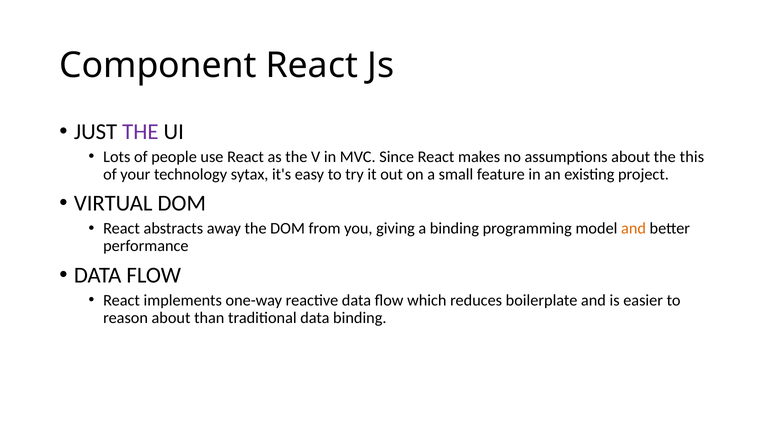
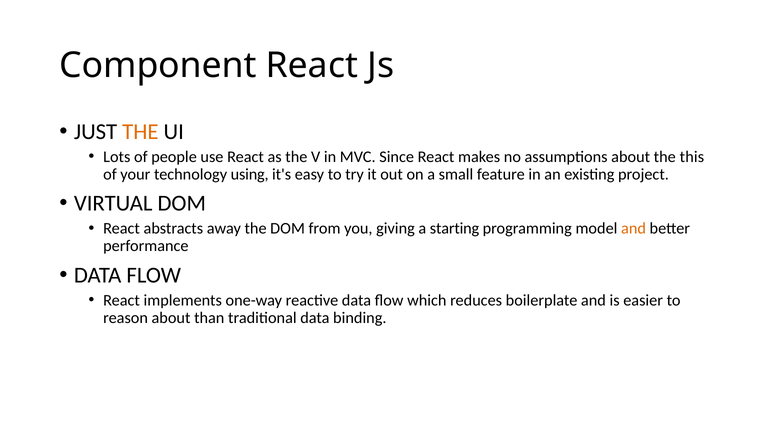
THE colour: purple -> orange (140, 132)
sytax: sytax -> using (250, 174)
a binding: binding -> starting (455, 229)
